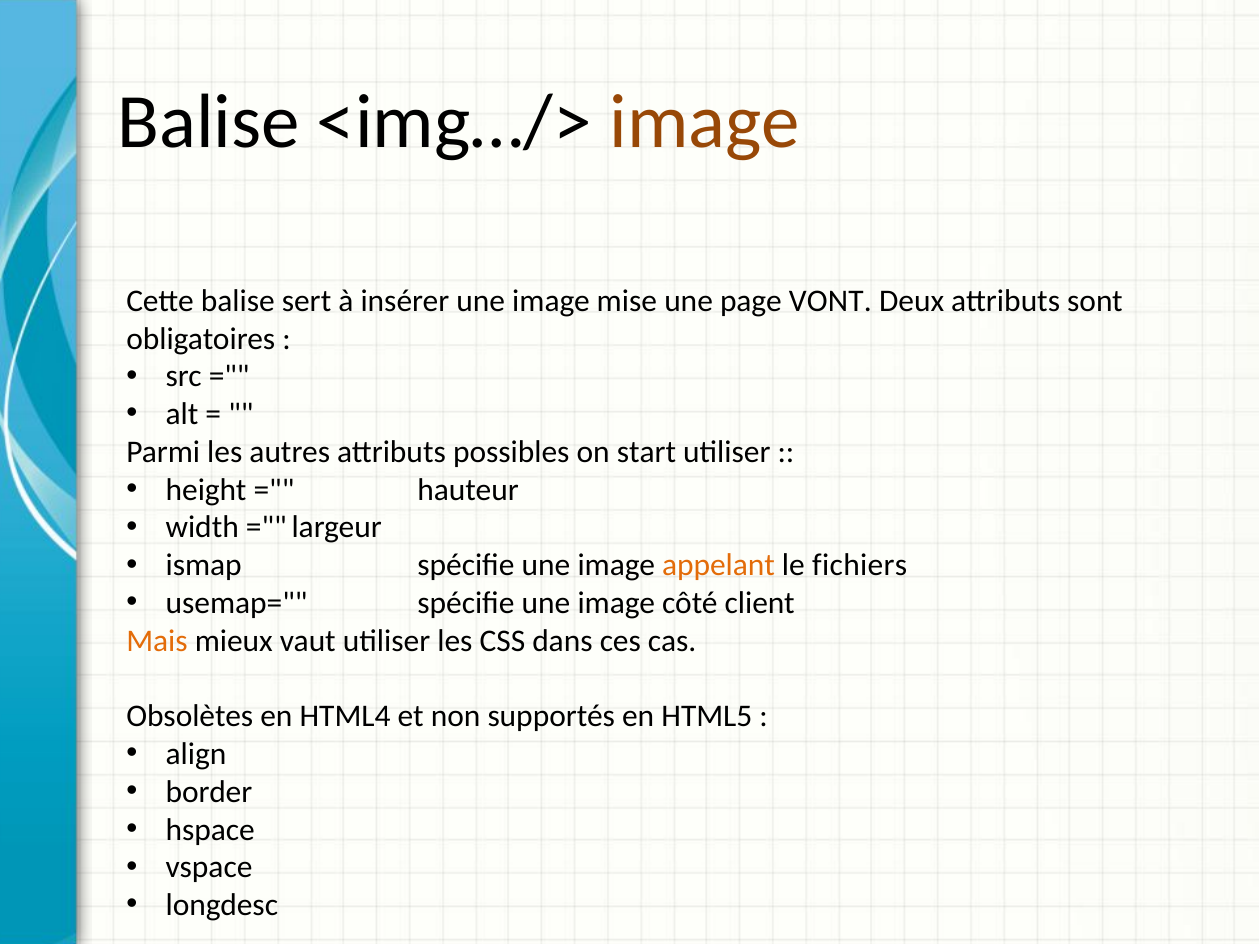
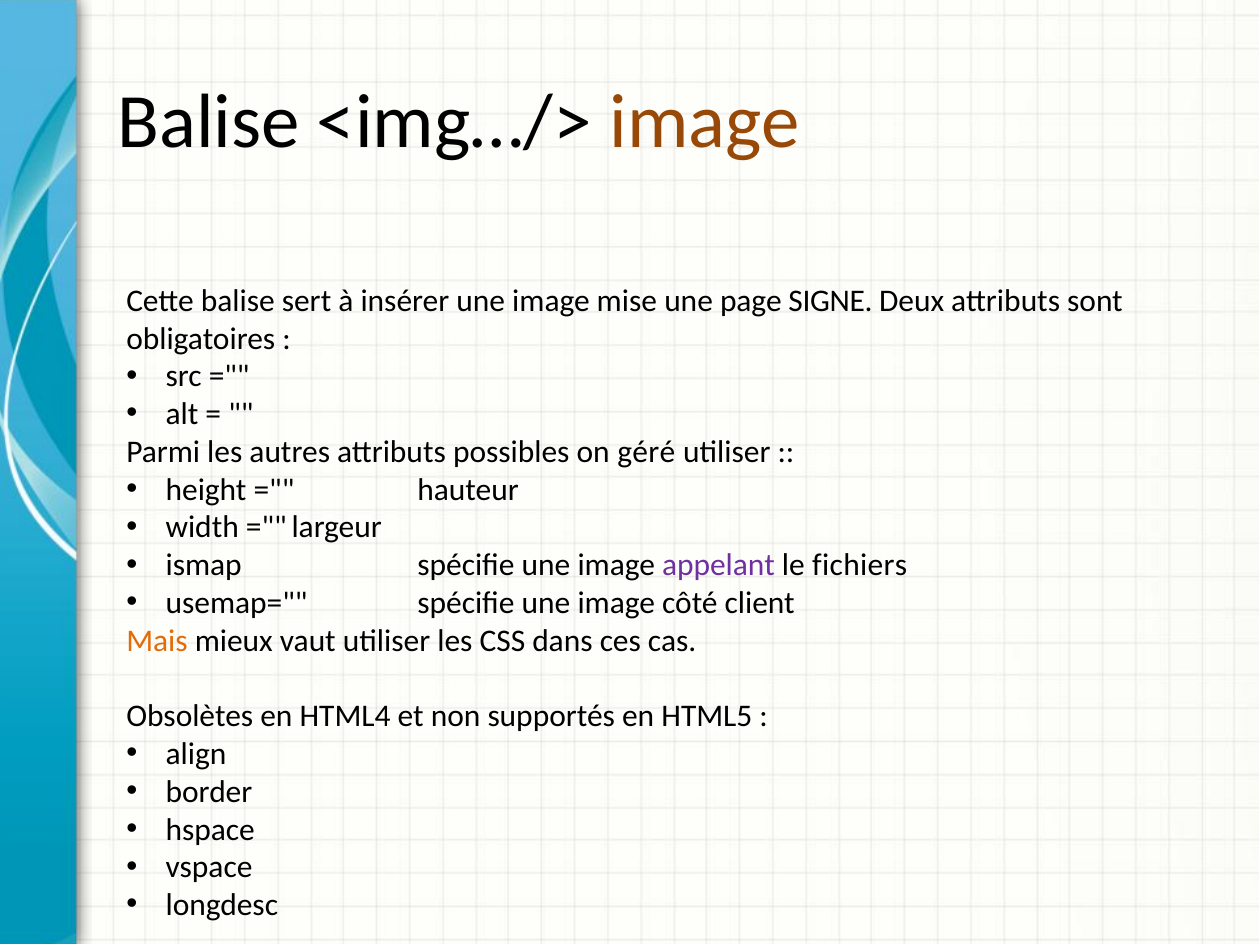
VONT: VONT -> SIGNE (831, 301)
start: start -> géré (646, 452)
appelant colour: orange -> purple (718, 565)
